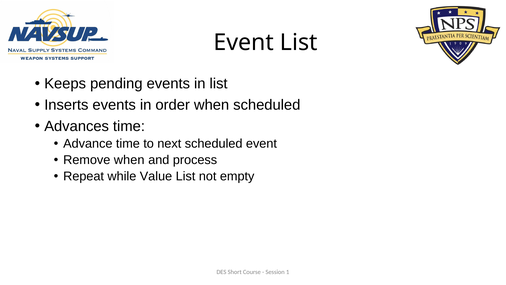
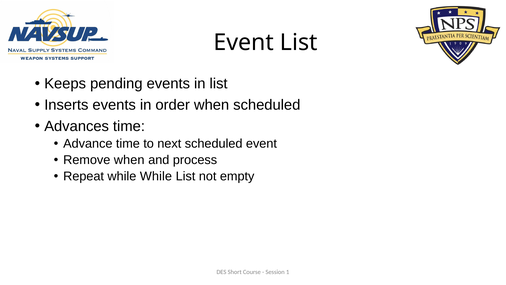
while Value: Value -> While (156, 176)
